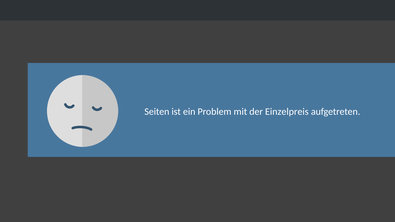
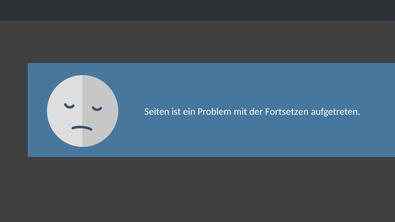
Einzelpreis: Einzelpreis -> Fortsetzen (287, 112)
